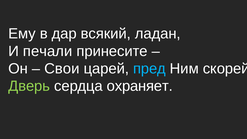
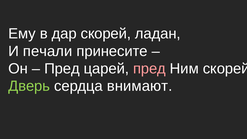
дар всякий: всякий -> скорей (106, 34)
Свои: Свои -> Пред (62, 69)
пред colour: light blue -> pink (149, 69)
охраняет: охраняет -> внимают (140, 86)
